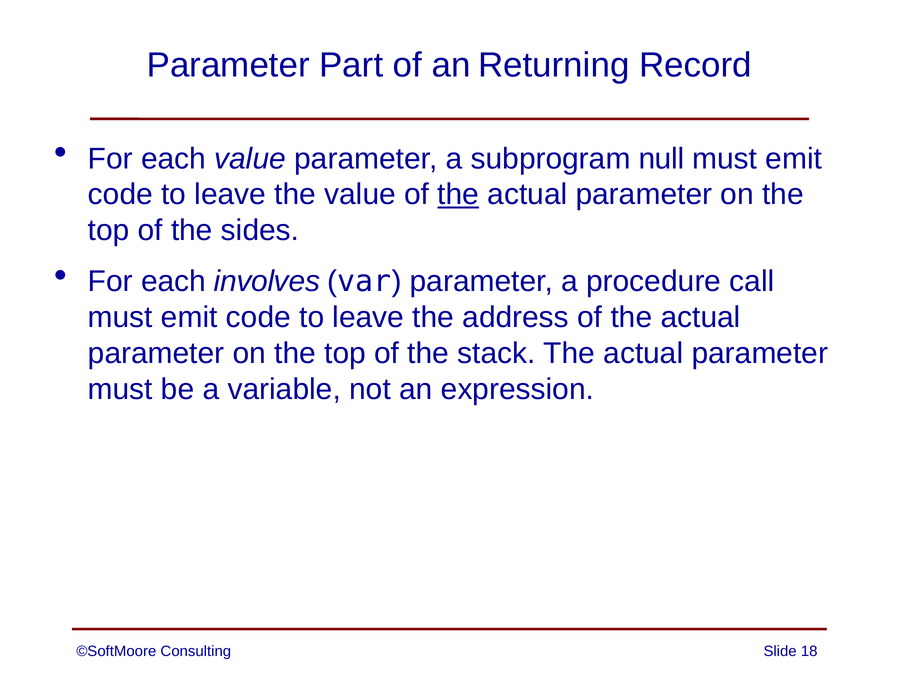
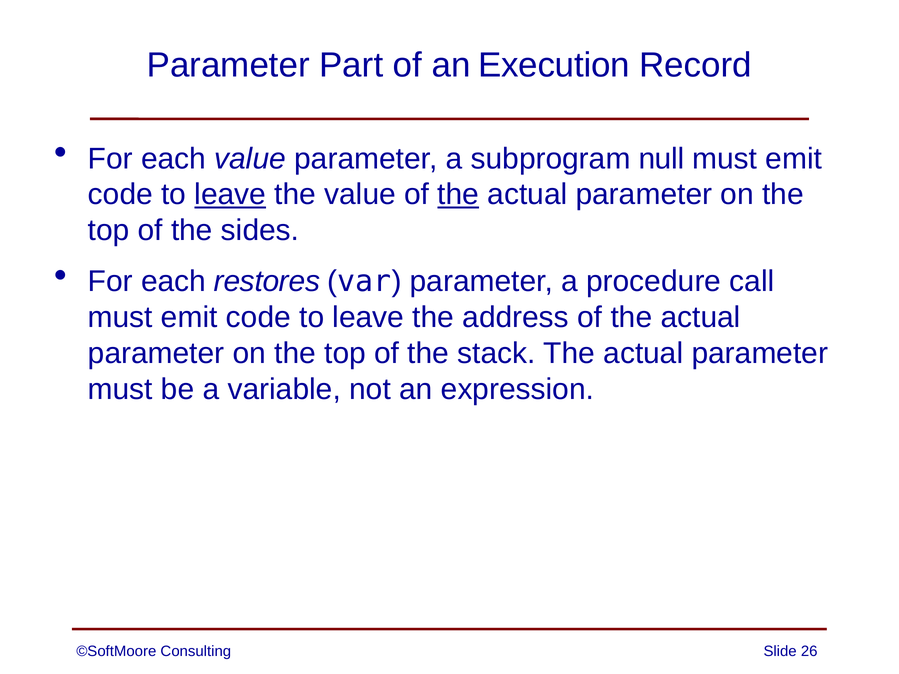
Returning: Returning -> Execution (554, 65)
leave underline: none -> present (230, 195)
involves: involves -> restores (267, 282)
18: 18 -> 26 (809, 651)
